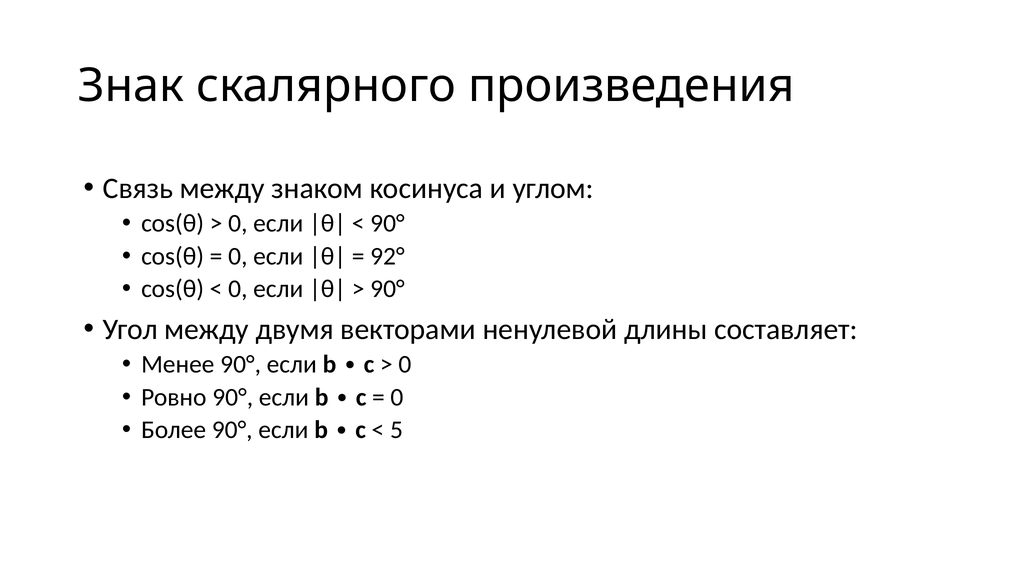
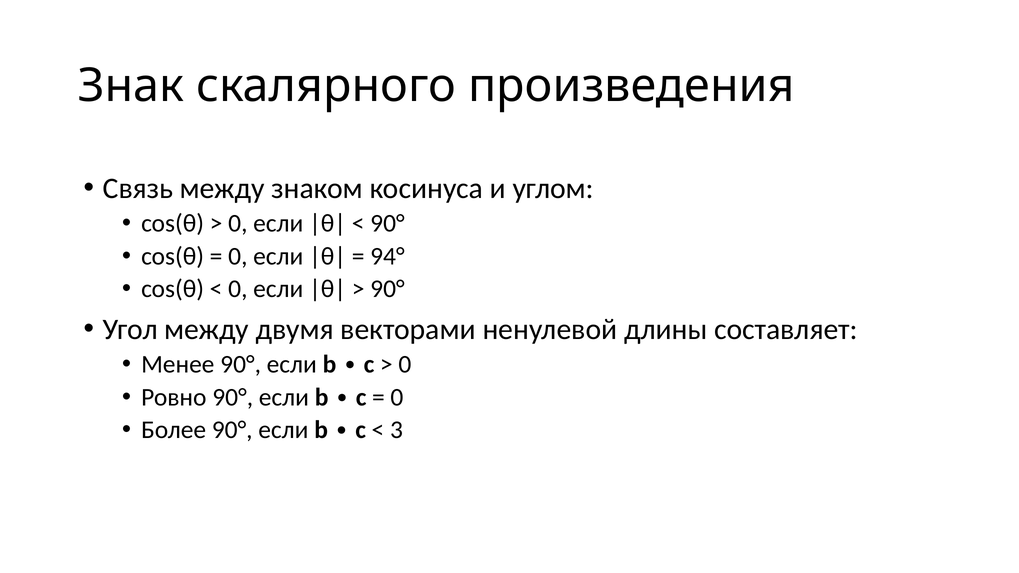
92°: 92° -> 94° (387, 256)
5: 5 -> 3 (396, 430)
